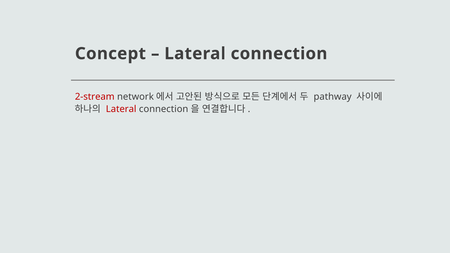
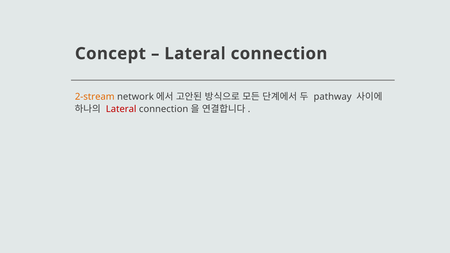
2-stream colour: red -> orange (95, 97)
